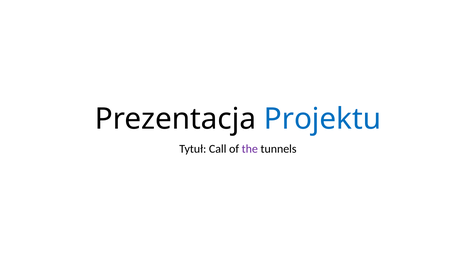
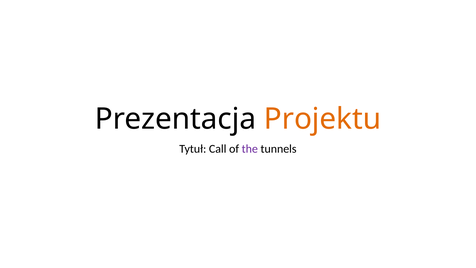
Projektu colour: blue -> orange (323, 119)
